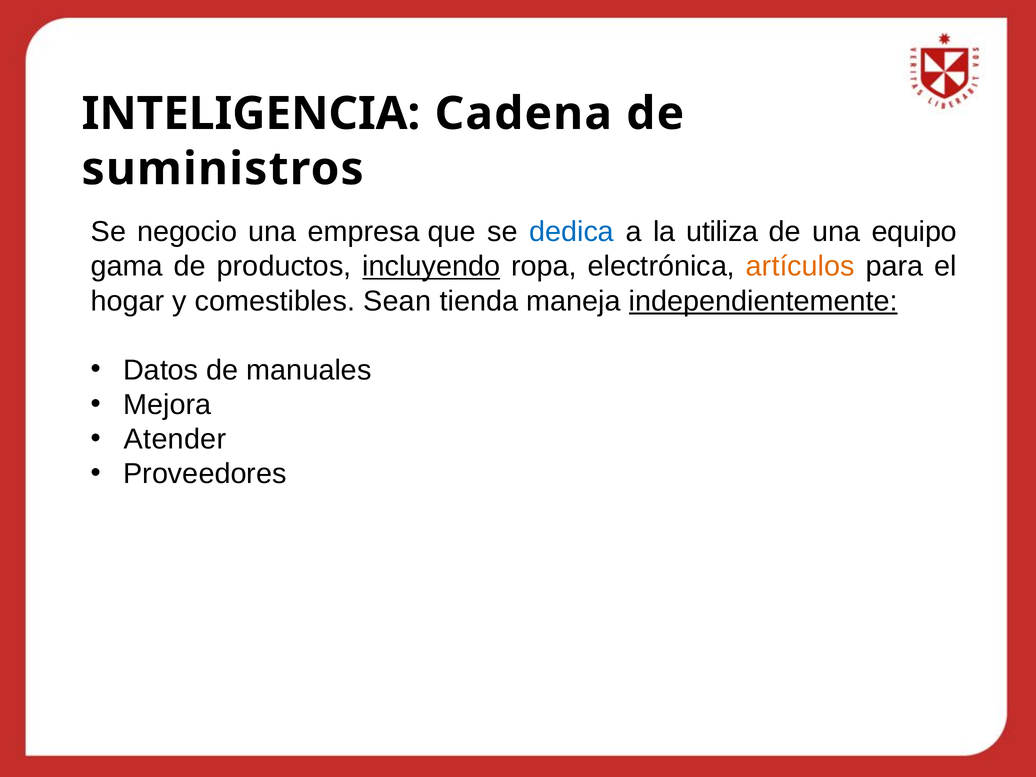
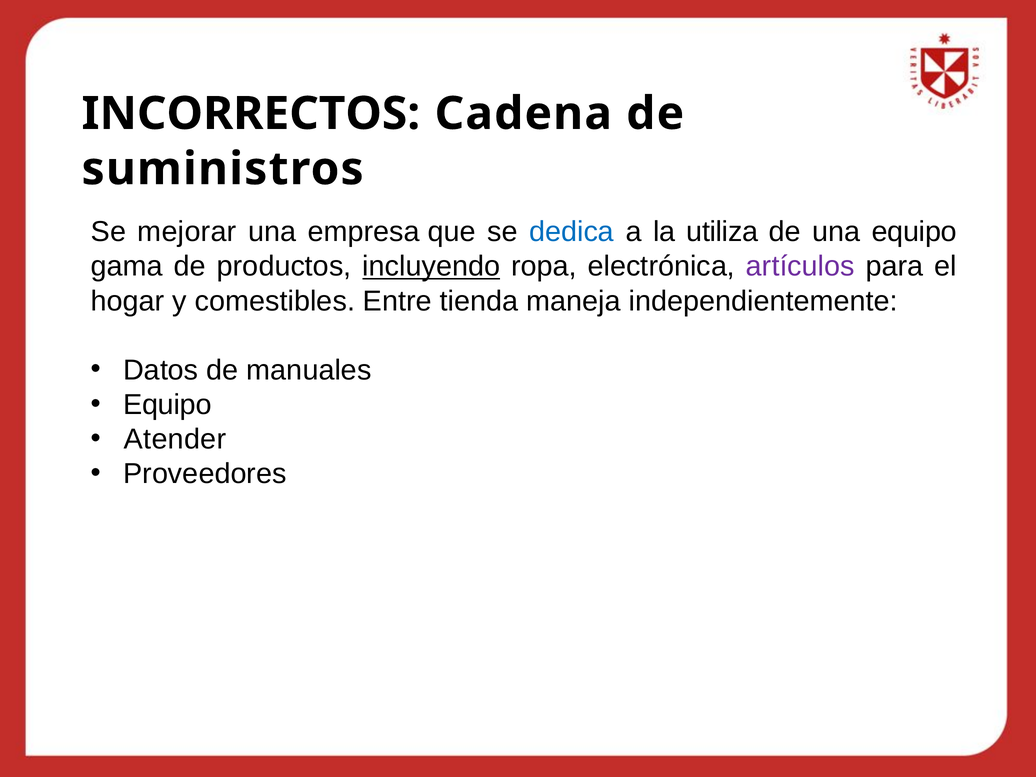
INTELIGENCIA: INTELIGENCIA -> INCORRECTOS (251, 114)
negocio: negocio -> mejorar (187, 232)
artículos colour: orange -> purple (800, 266)
Sean: Sean -> Entre (397, 301)
independientemente underline: present -> none (763, 301)
Mejora: Mejora -> Equipo (167, 405)
